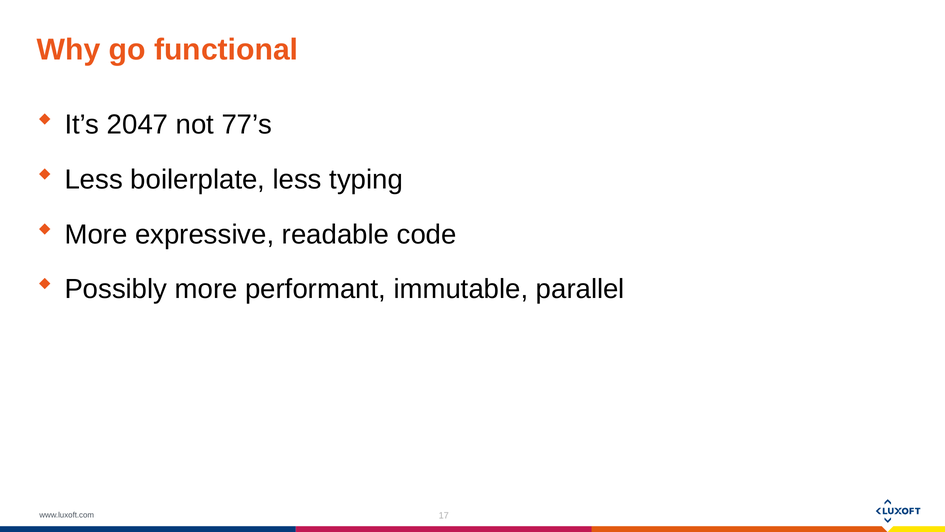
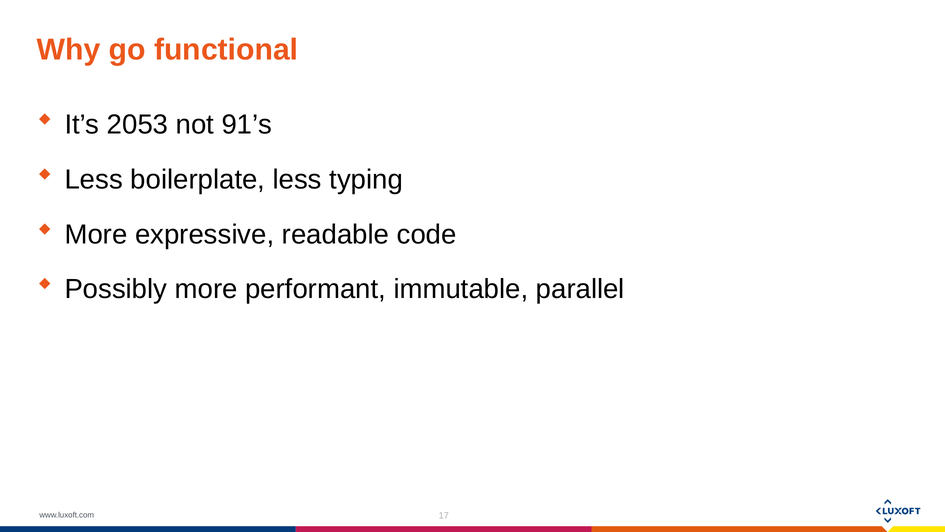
2047: 2047 -> 2053 (138, 125)
77’s: 77’s -> 91’s (247, 125)
